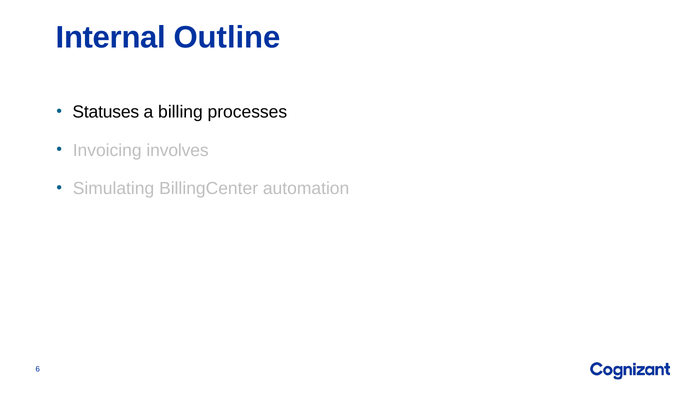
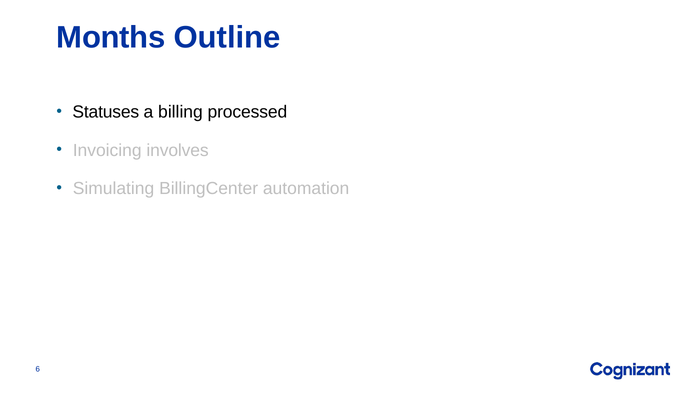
Internal: Internal -> Months (111, 38)
processes: processes -> processed (247, 112)
